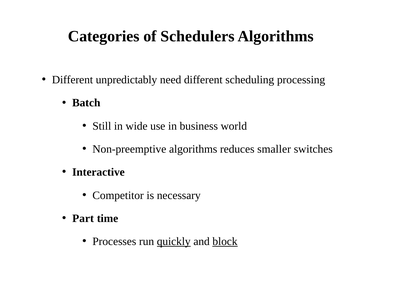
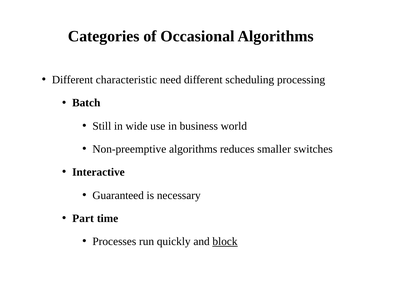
Schedulers: Schedulers -> Occasional (197, 36)
unpredictably: unpredictably -> characteristic (126, 80)
Competitor: Competitor -> Guaranteed (118, 195)
quickly underline: present -> none (174, 241)
